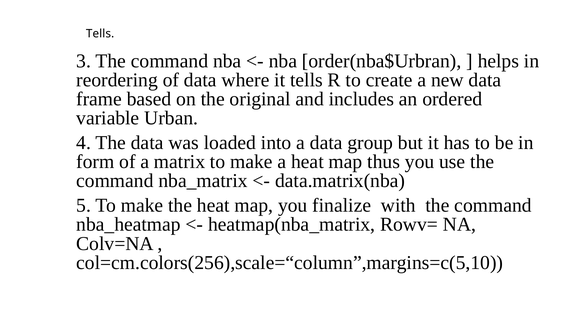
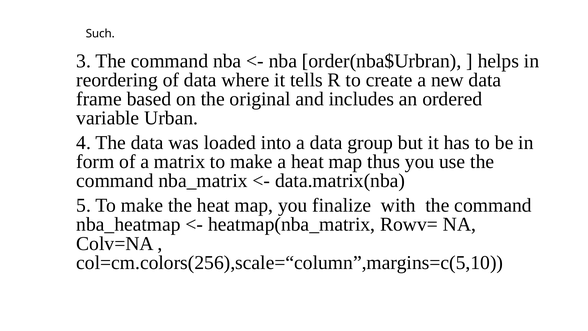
Tells: Tells -> Such (100, 34)
